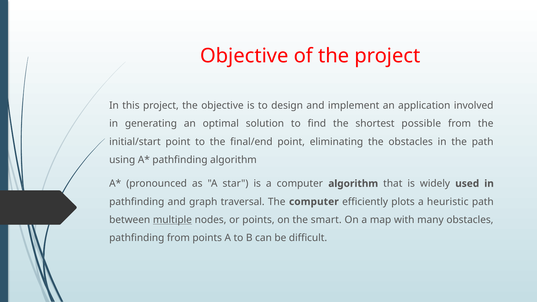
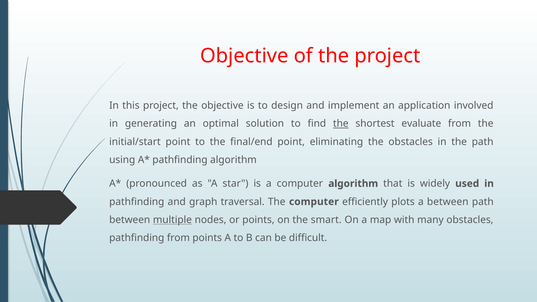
the underline: none -> present (341, 124)
possible: possible -> evaluate (421, 124)
a heuristic: heuristic -> between (448, 202)
